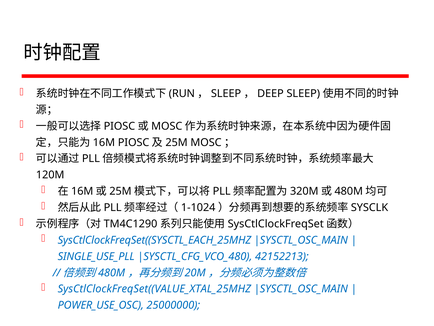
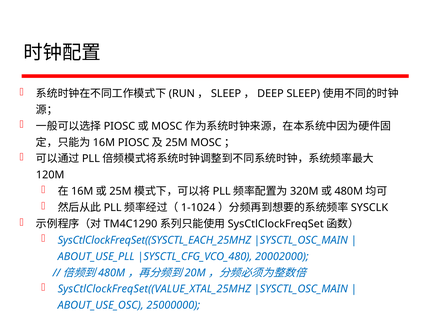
SINGLE_USE_PLL: SINGLE_USE_PLL -> ABOUT_USE_PLL (96, 256)
42152213: 42152213 -> 20002000 (282, 256)
POWER_USE_OSC: POWER_USE_OSC -> ABOUT_USE_OSC (101, 305)
